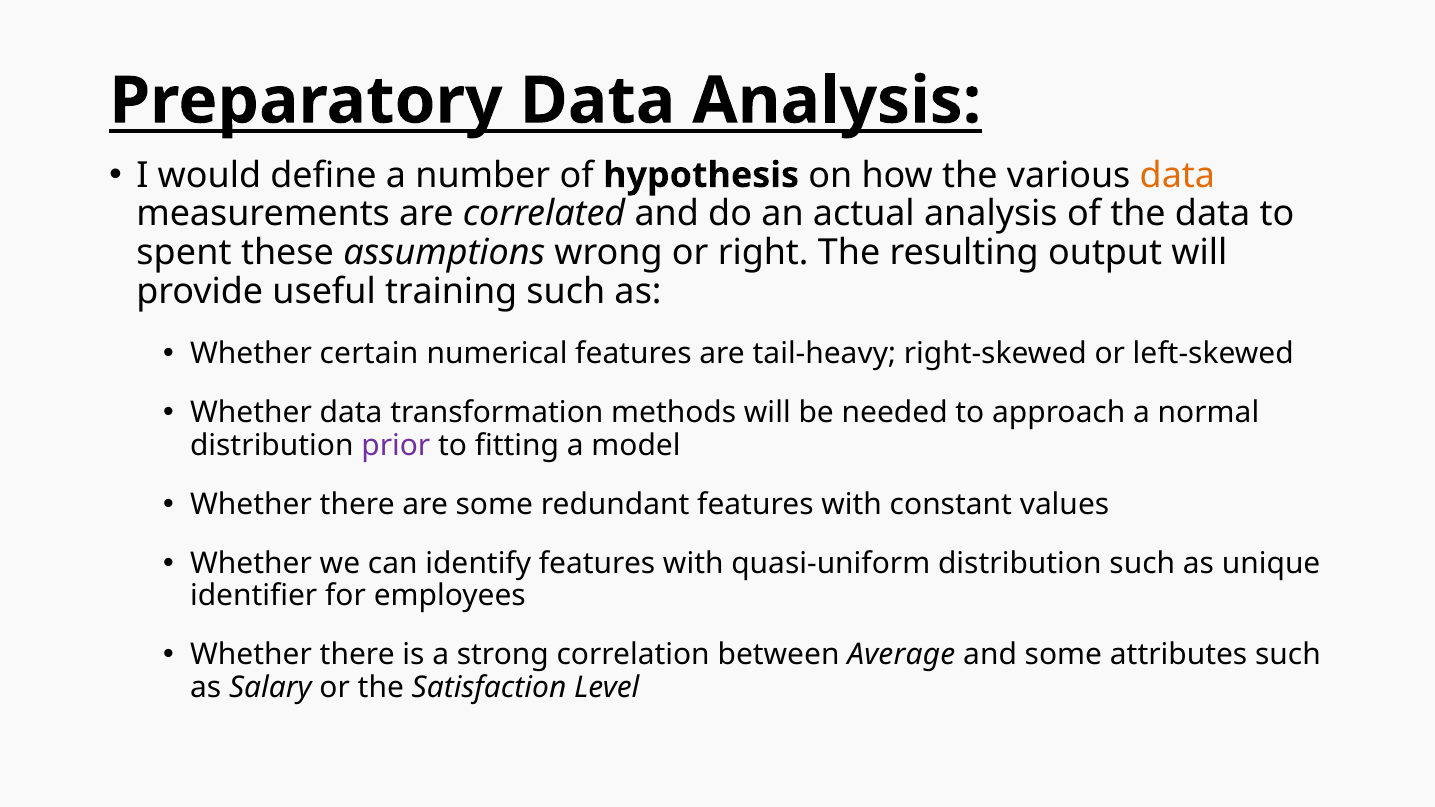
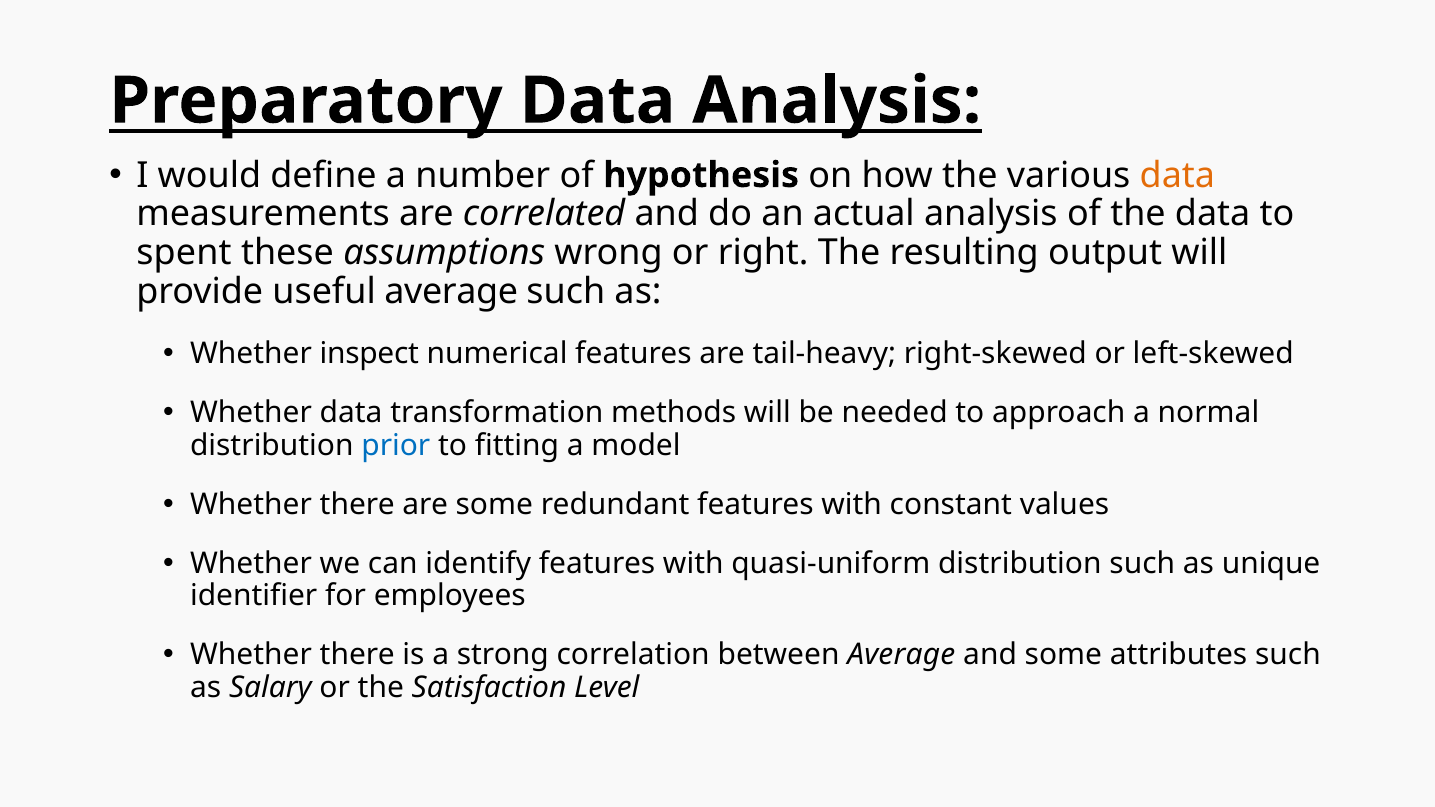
useful training: training -> average (451, 291)
certain: certain -> inspect (369, 354)
prior colour: purple -> blue (396, 445)
